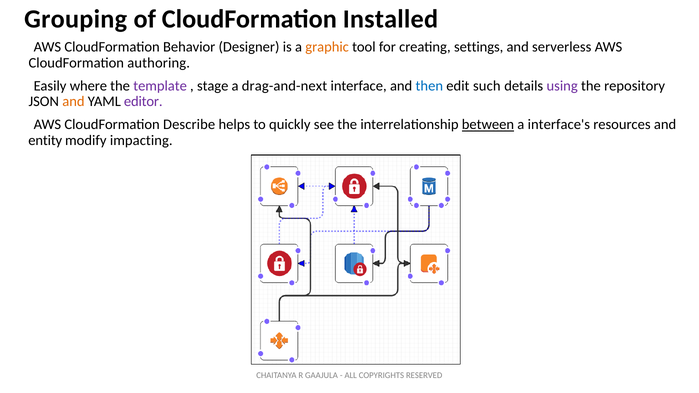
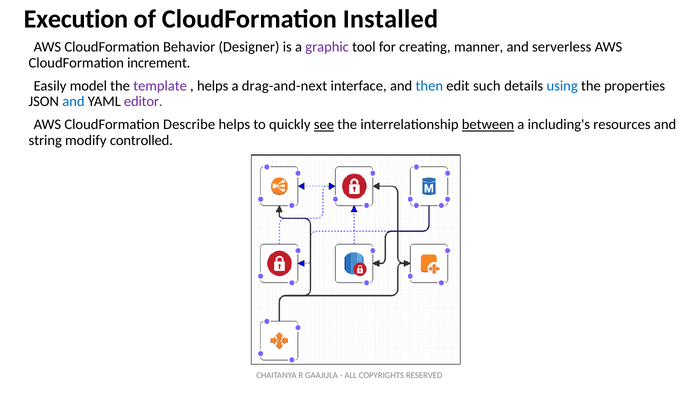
Grouping: Grouping -> Execution (76, 19)
graphic colour: orange -> purple (327, 47)
settings: settings -> manner (479, 47)
authoring: authoring -> increment (159, 63)
where: where -> model (88, 86)
stage: stage -> helps (213, 86)
using colour: purple -> blue (562, 86)
repository: repository -> properties (635, 86)
and colour: orange -> blue (73, 102)
see underline: none -> present (324, 125)
interface's: interface's -> including's (559, 125)
entity: entity -> string (45, 140)
impacting: impacting -> controlled (141, 140)
